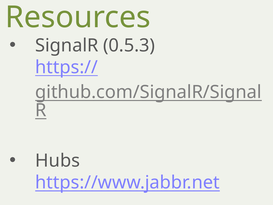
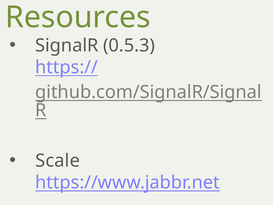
Hubs: Hubs -> Scale (58, 161)
